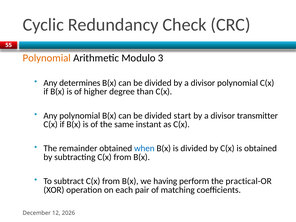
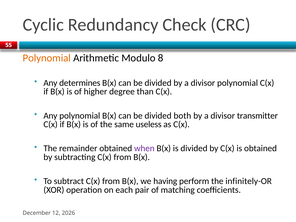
3: 3 -> 8 (161, 58)
start: start -> both (182, 116)
instant: instant -> useless (149, 124)
when colour: blue -> purple (144, 148)
practical-OR: practical-OR -> infinitely-OR (249, 181)
